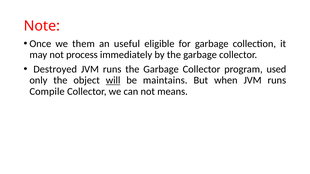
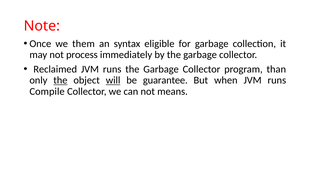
useful: useful -> syntax (127, 44)
Destroyed: Destroyed -> Reclaimed (55, 69)
used: used -> than (276, 69)
the underline: none -> present (60, 80)
maintains: maintains -> guarantee (165, 80)
